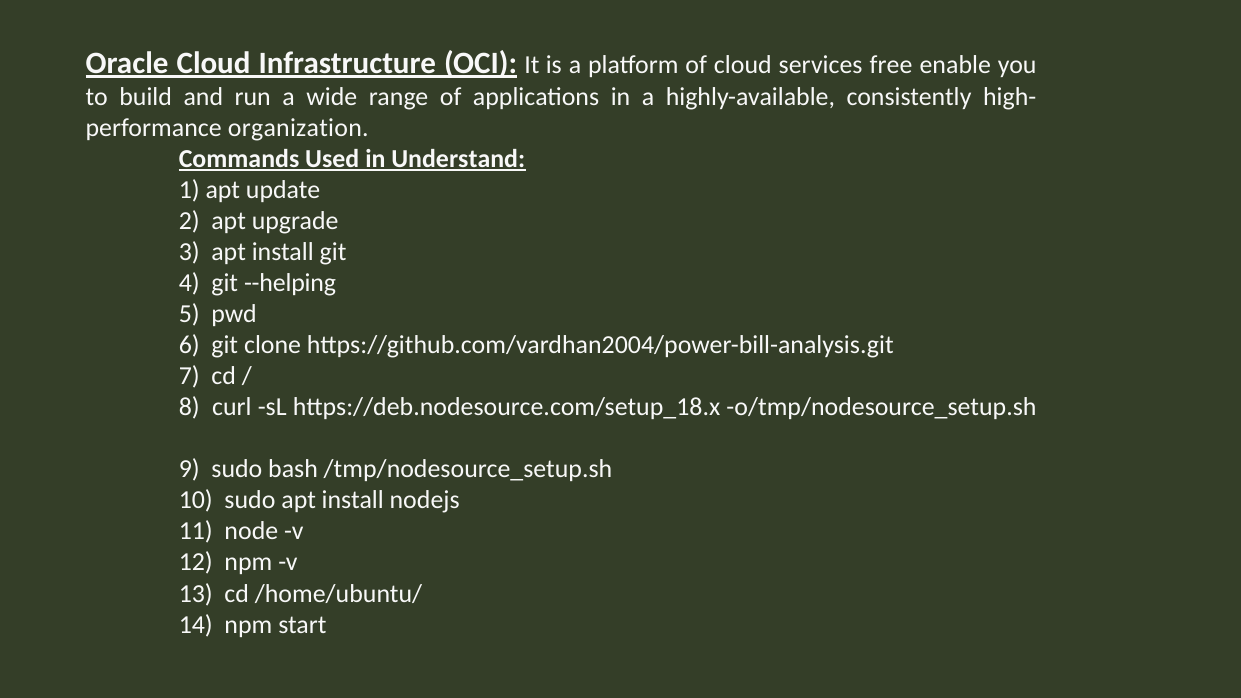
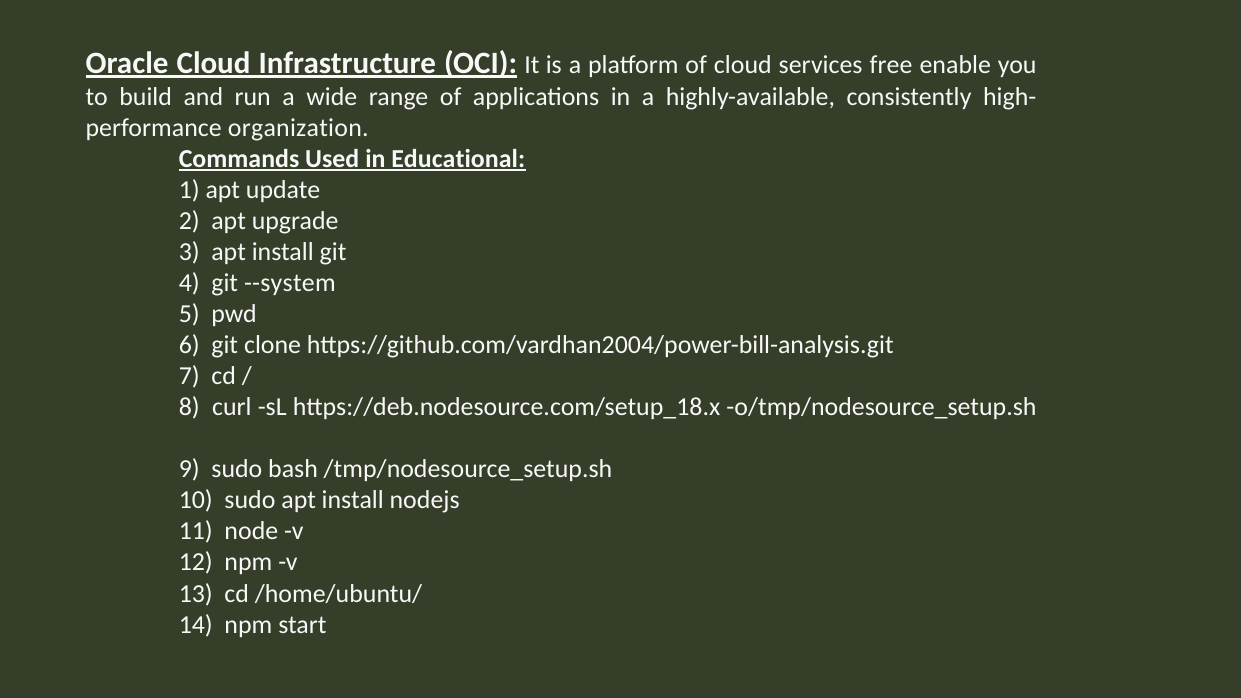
Understand: Understand -> Educational (458, 159)
--helping: --helping -> --system (290, 283)
